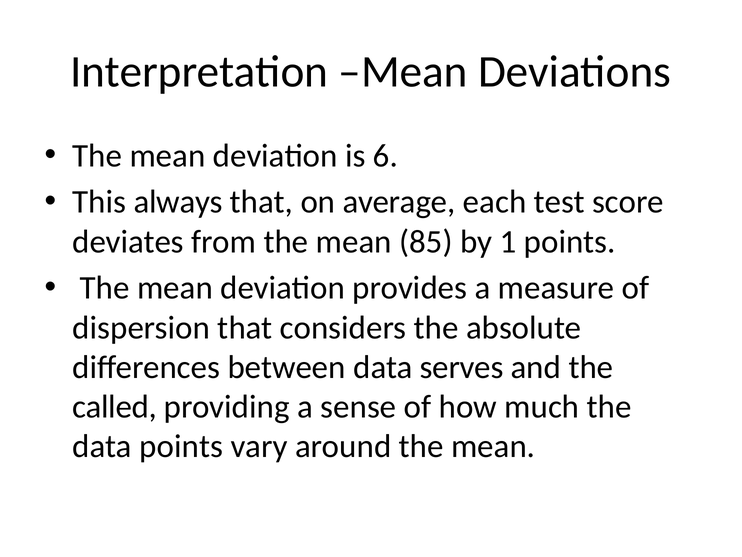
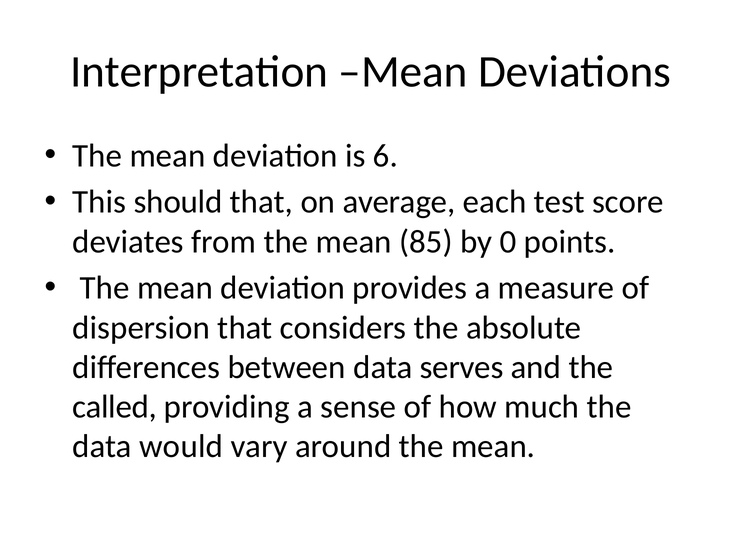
always: always -> should (178, 202)
1: 1 -> 0 (508, 242)
data points: points -> would (181, 446)
